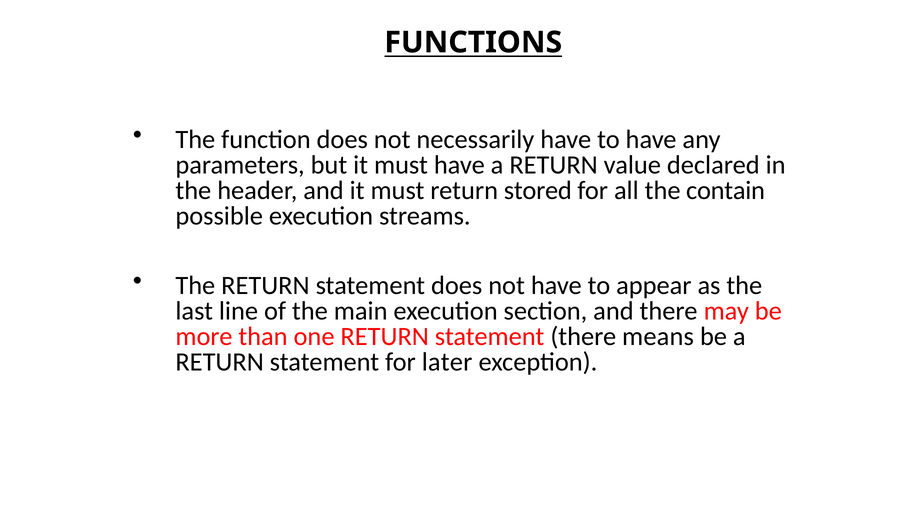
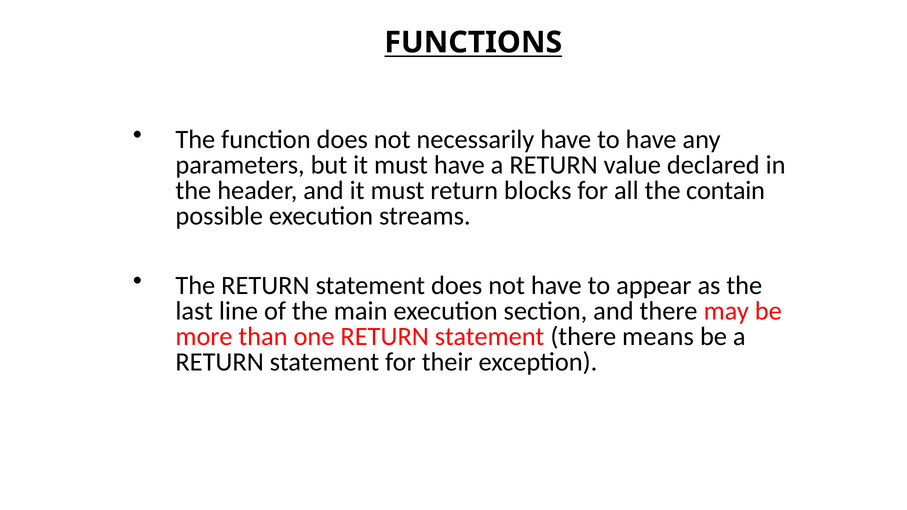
stored: stored -> blocks (538, 191)
later: later -> their (447, 362)
